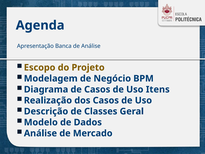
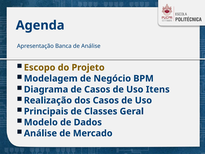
Descrição: Descrição -> Principais (46, 111)
